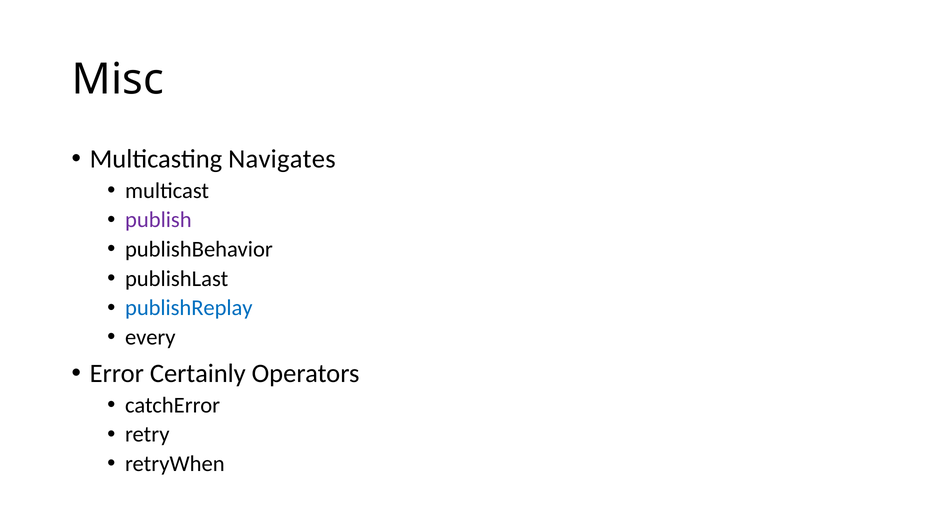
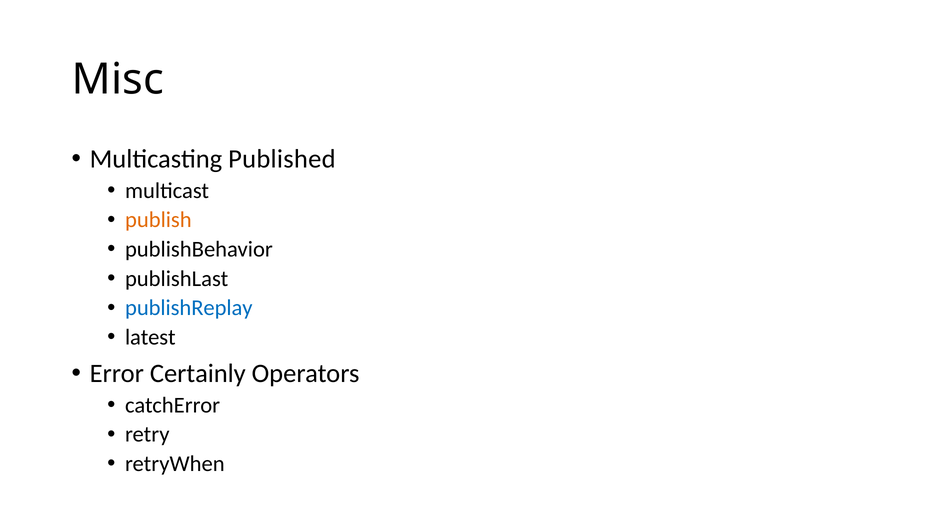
Navigates: Navigates -> Published (282, 159)
publish colour: purple -> orange (158, 220)
every: every -> latest (150, 337)
